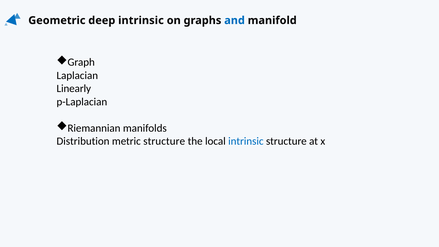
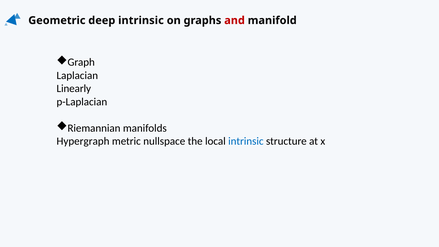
and colour: blue -> red (235, 20)
Distribution: Distribution -> Hypergraph (83, 141)
metric structure: structure -> nullspace (164, 141)
